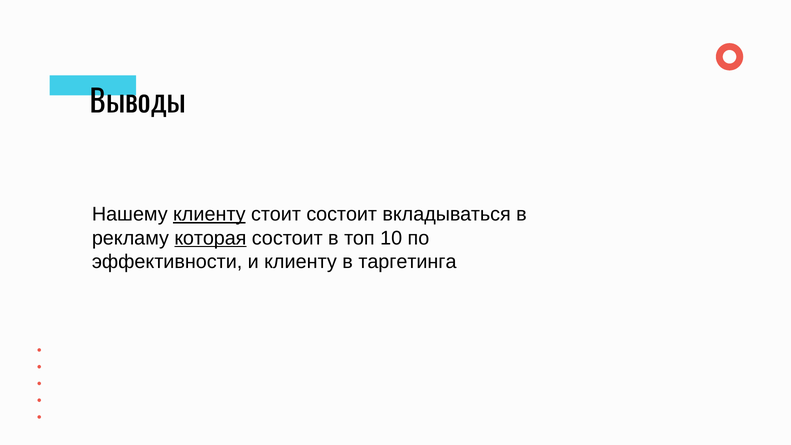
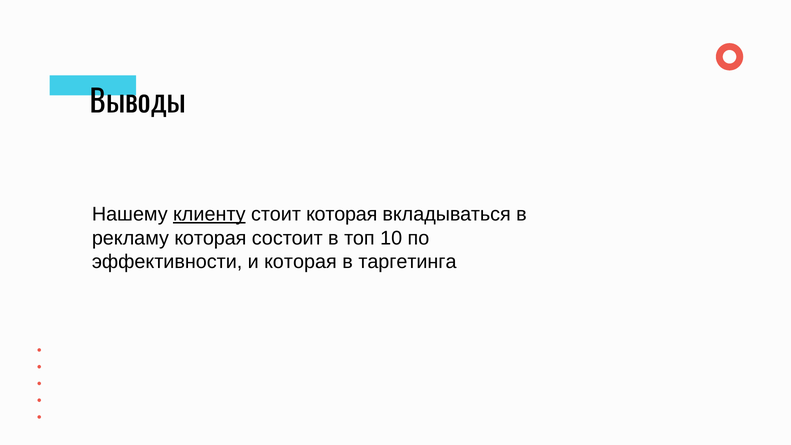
стоит состоит: состоит -> которая (342, 214)
которая underline: present -> none (210, 238)
и клиенту: клиенту -> которая (301, 262)
